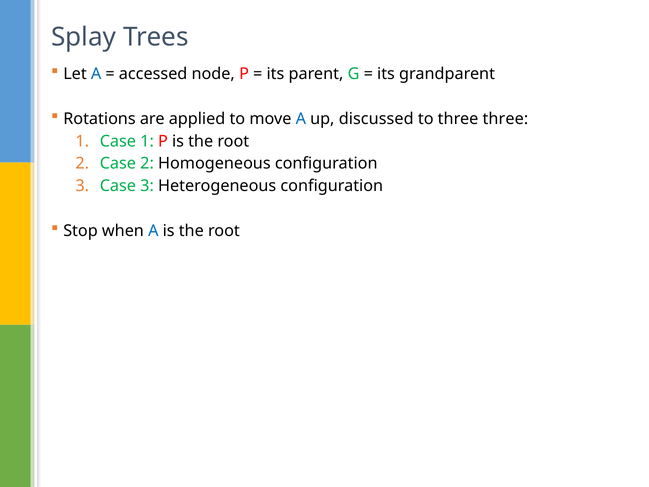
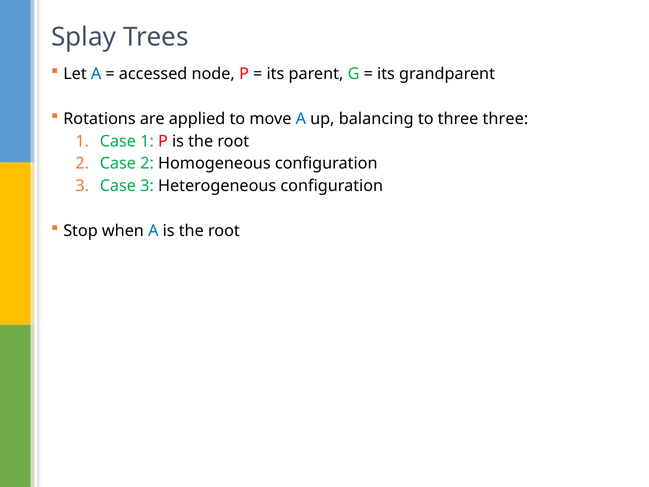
discussed: discussed -> balancing (376, 119)
